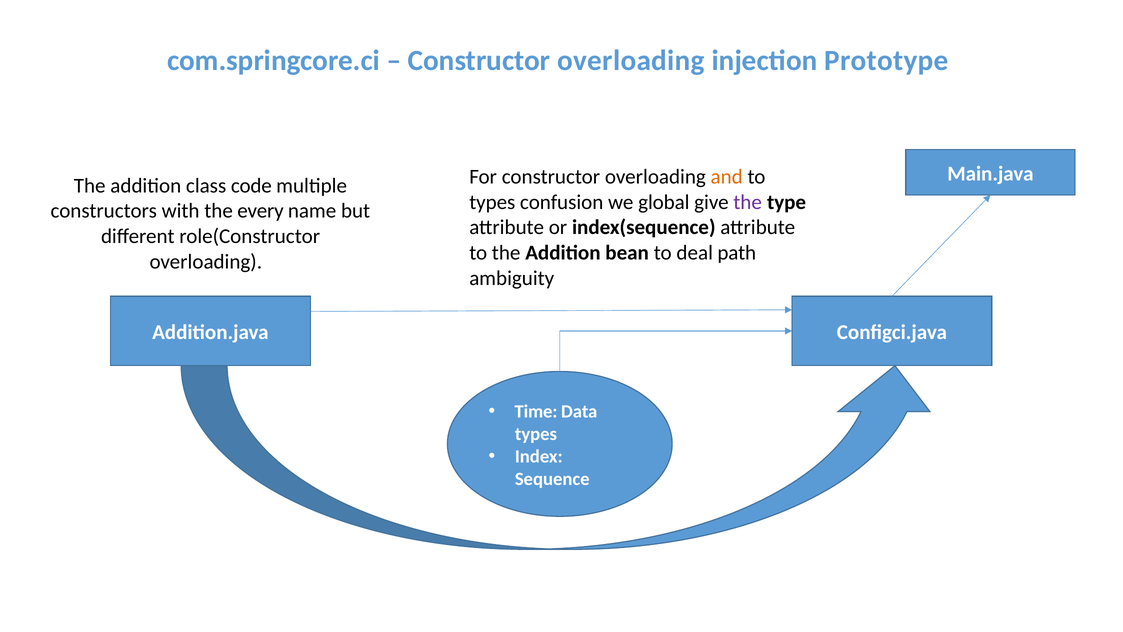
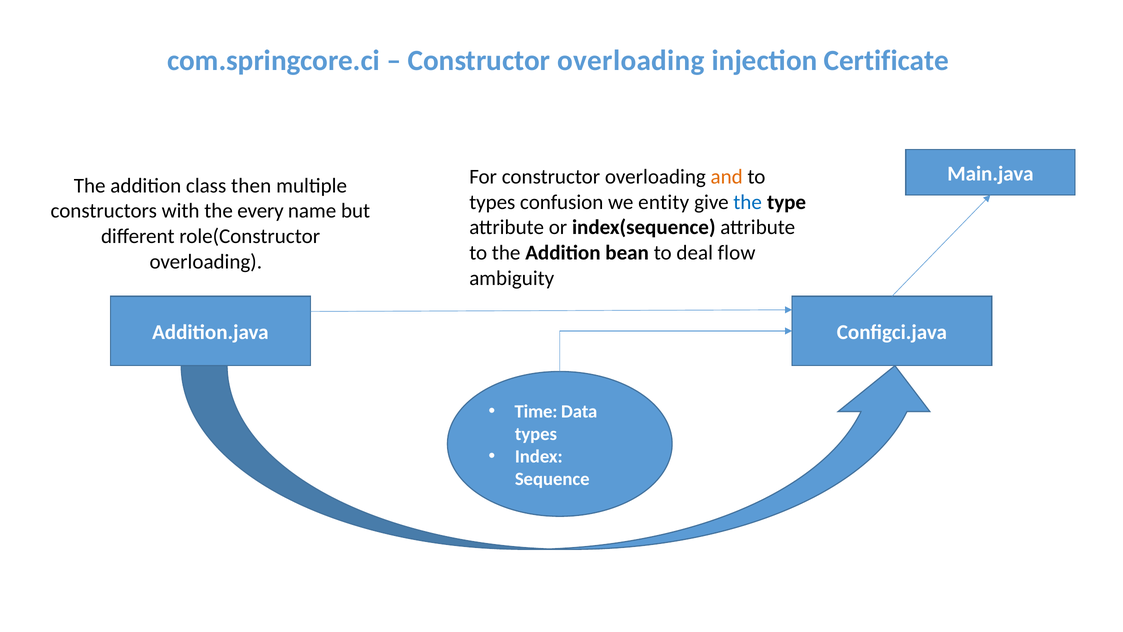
Prototype: Prototype -> Certificate (886, 61)
code: code -> then (251, 186)
global: global -> entity (664, 202)
the colour: purple -> blue (748, 202)
path: path -> flow (737, 253)
